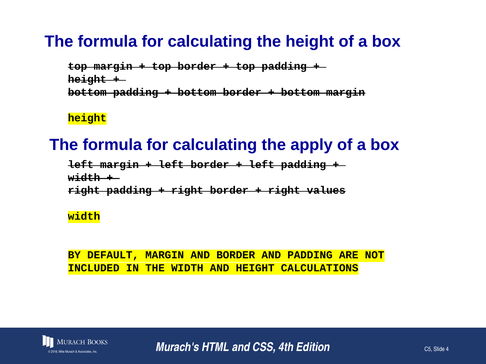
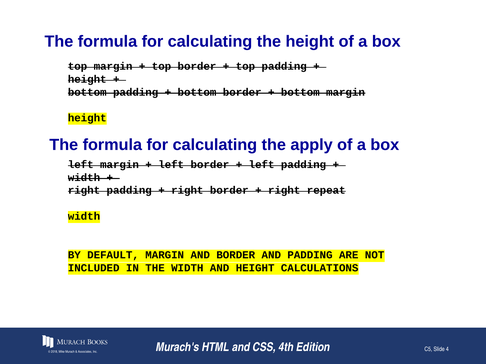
values: values -> repeat (326, 191)
